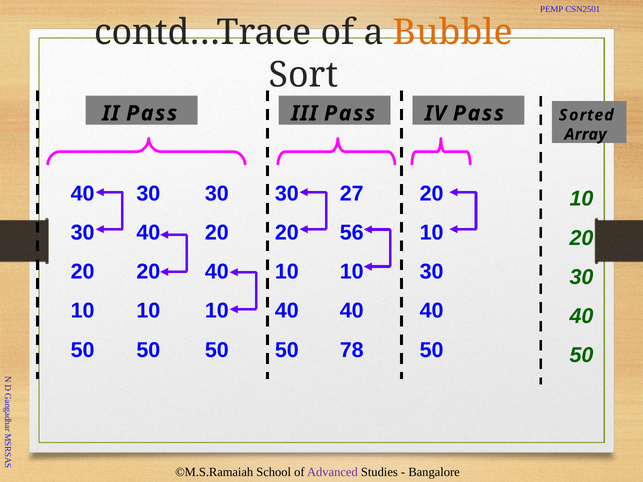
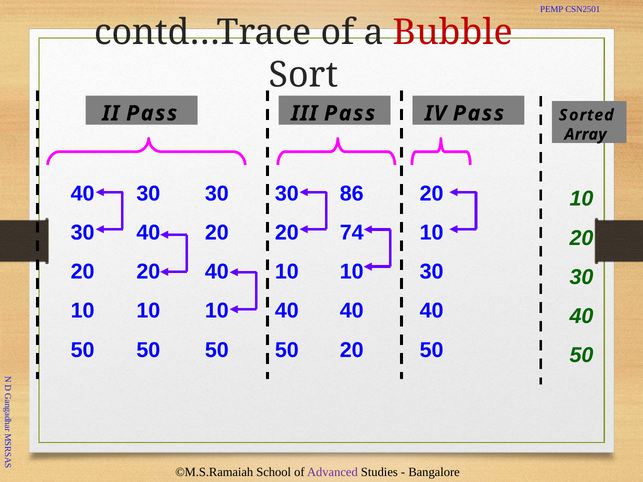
Bubble colour: orange -> red (453, 32)
27: 27 -> 86 (352, 194)
56: 56 -> 74 (352, 233)
50 78: 78 -> 20 (352, 350)
